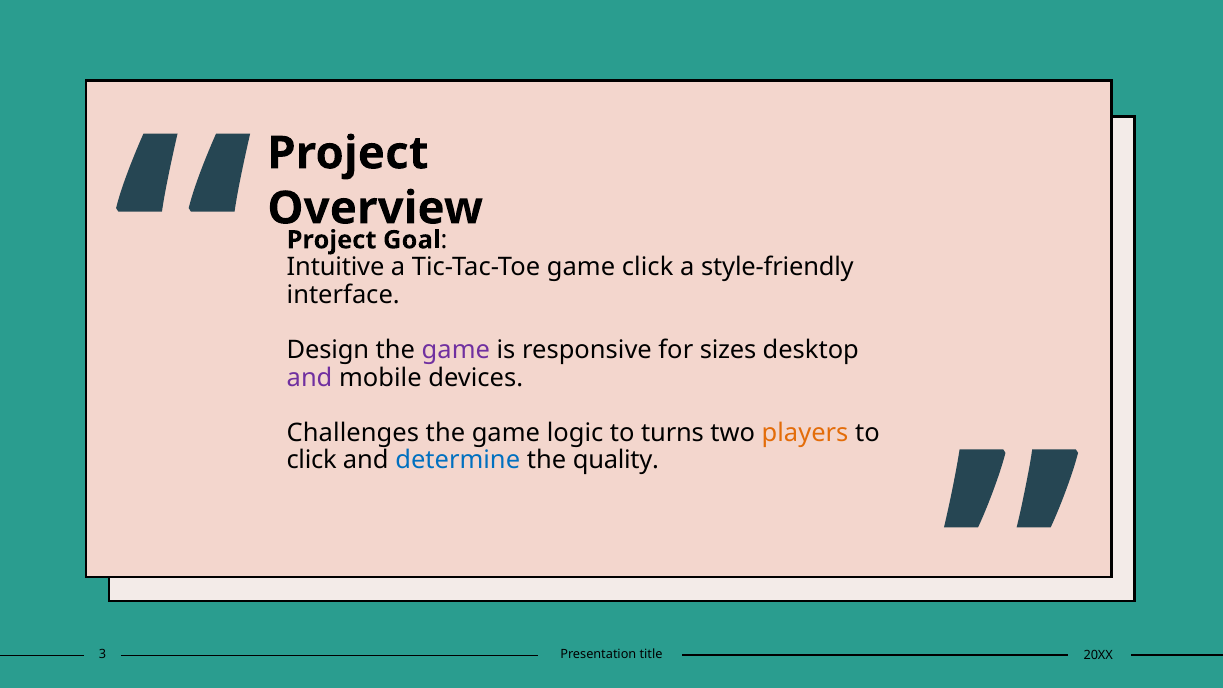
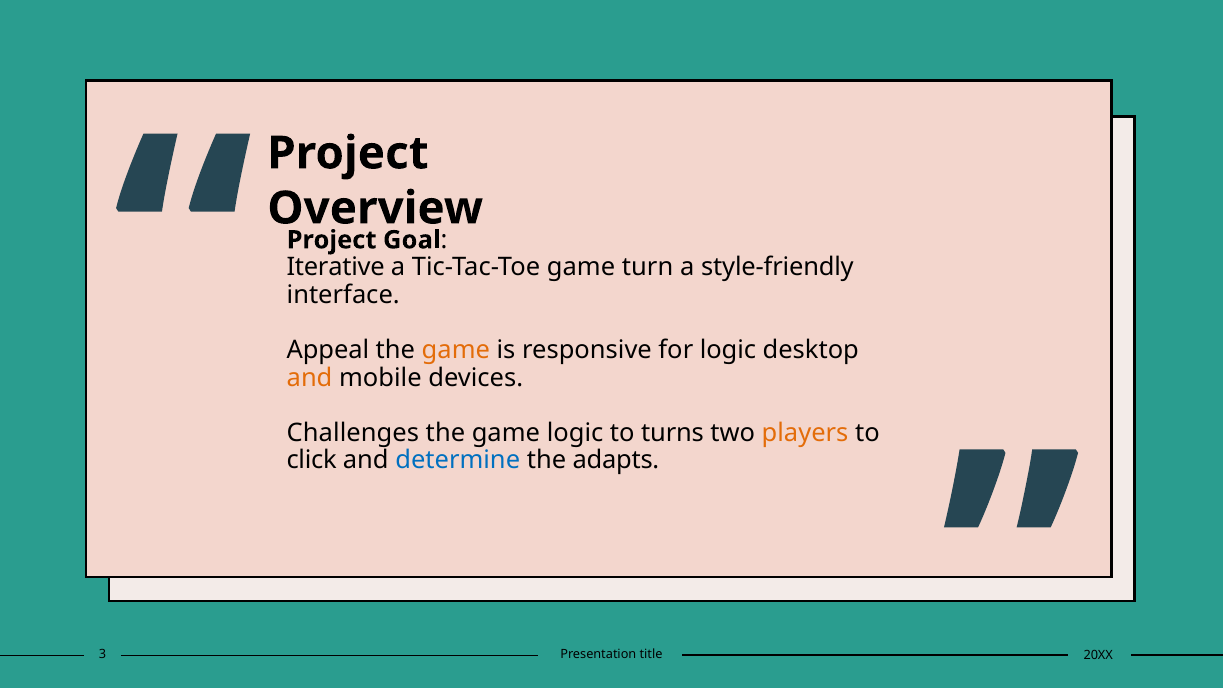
Intuitive: Intuitive -> Iterative (336, 267)
game click: click -> turn (648, 267)
Design: Design -> Appeal (328, 350)
game colour: purple -> orange (456, 350)
for sizes: sizes -> logic (728, 350)
and colour: purple -> orange (310, 378)
quality: quality -> adapts (616, 460)
